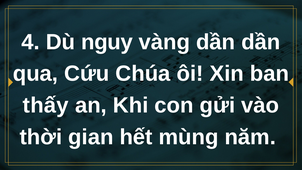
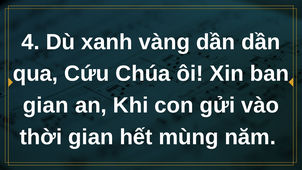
nguy: nguy -> xanh (107, 42)
thấy: thấy -> gian (46, 105)
